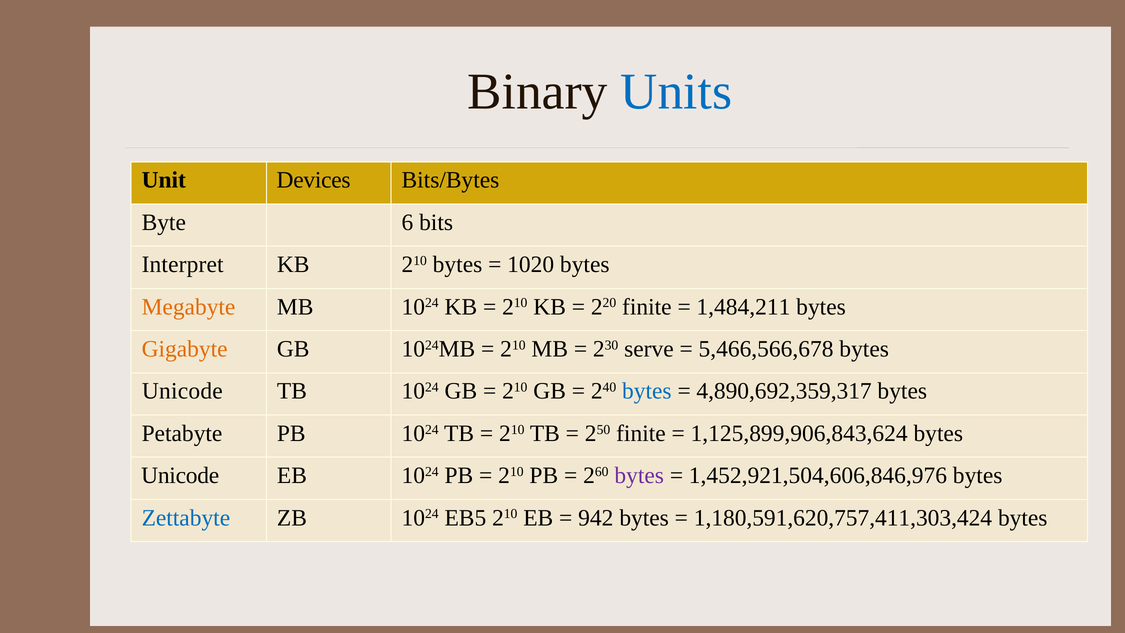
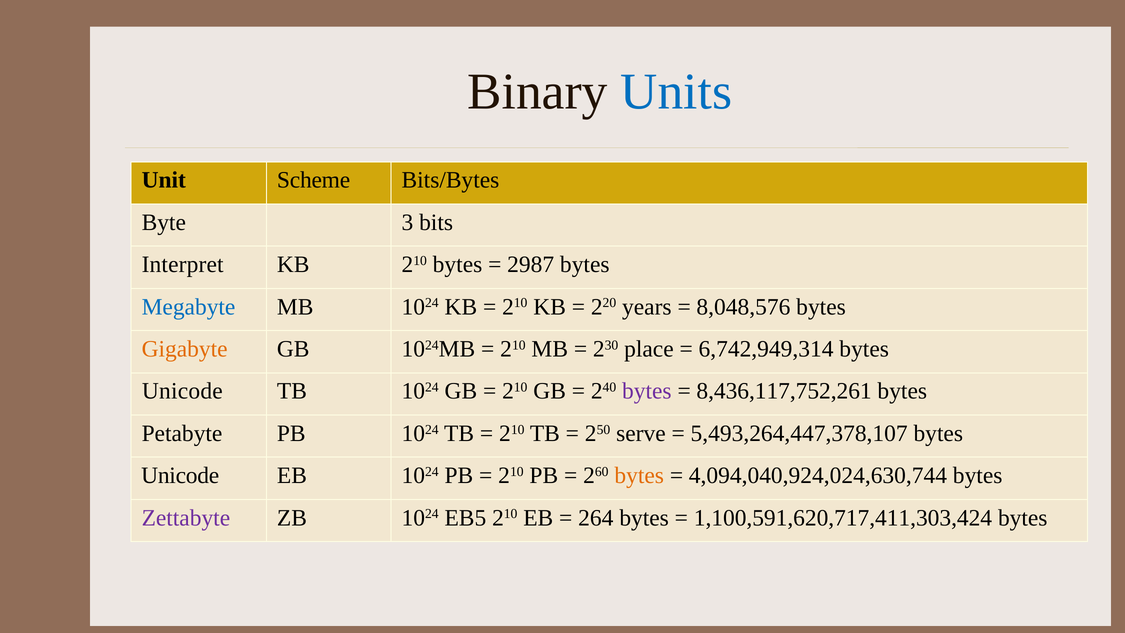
Devices: Devices -> Scheme (314, 180)
6: 6 -> 3 (407, 222)
1020: 1020 -> 2987 (531, 264)
Megabyte colour: orange -> blue (189, 307)
220 finite: finite -> years (647, 307)
1,484,211: 1,484,211 -> 8,048,576 (743, 307)
serve: serve -> place (649, 349)
5,466,566,678: 5,466,566,678 -> 6,742,949,314 (766, 349)
bytes colour: blue -> purple (647, 391)
4,890,692,359,317: 4,890,692,359,317 -> 8,436,117,752,261 (784, 391)
250 finite: finite -> serve (641, 433)
1,125,899,906,843,624: 1,125,899,906,843,624 -> 5,493,264,447,378,107 (799, 433)
bytes colour: purple -> orange (639, 475)
1,452,921,504,606,846,976: 1,452,921,504,606,846,976 -> 4,094,040,924,024,630,744 (818, 475)
Zettabyte colour: blue -> purple (186, 518)
942: 942 -> 264 (596, 518)
1,180,591,620,757,411,303,424: 1,180,591,620,757,411,303,424 -> 1,100,591,620,717,411,303,424 (843, 518)
